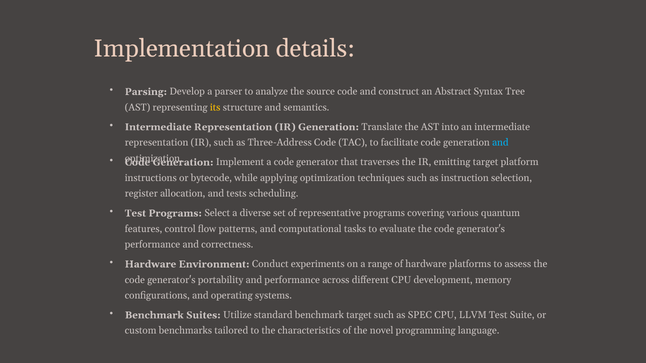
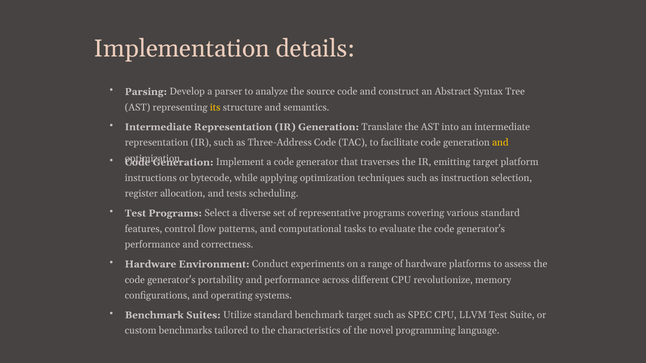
and colour: light blue -> yellow (500, 143)
various quantum: quantum -> standard (500, 213)
development: development -> revolutionize (443, 280)
